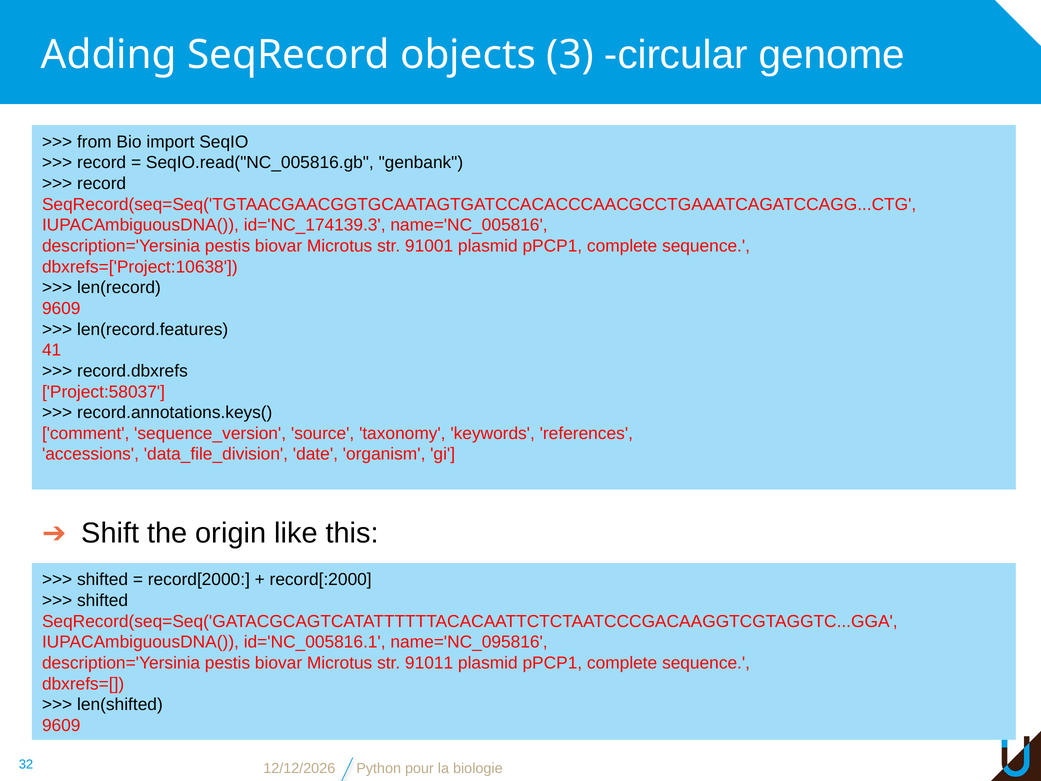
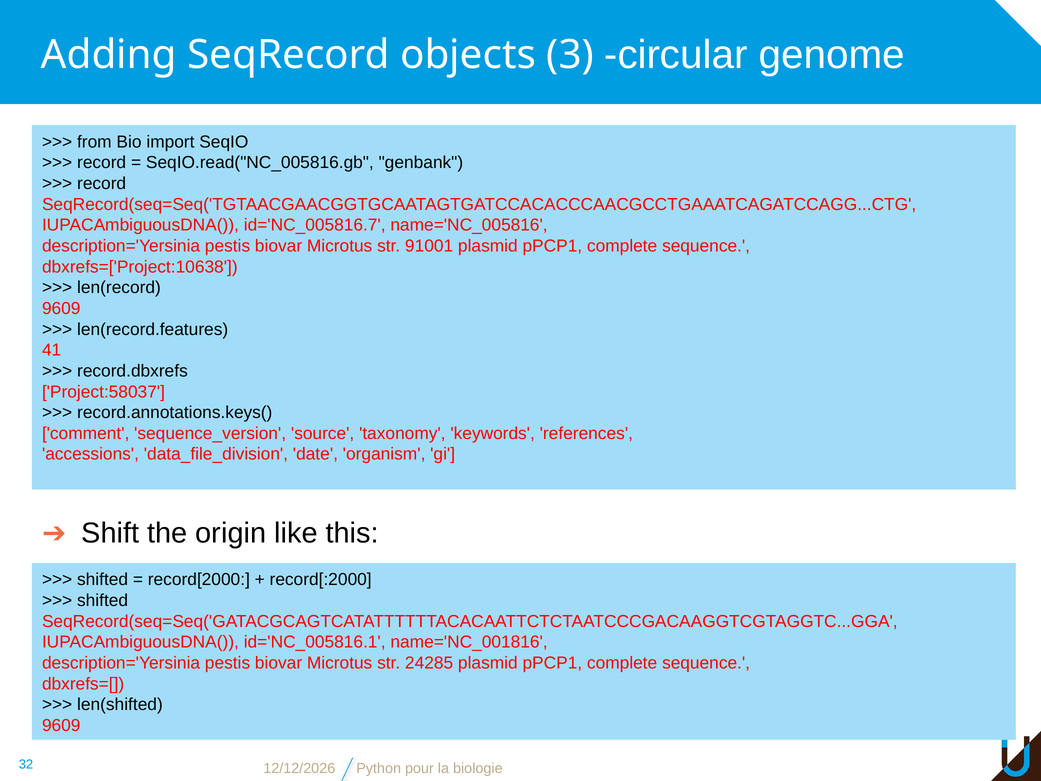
id='NC_174139.3: id='NC_174139.3 -> id='NC_005816.7 (315, 225)
name='NC_095816: name='NC_095816 -> name='NC_001816 (469, 642)
91011: 91011 -> 24285 (429, 663)
